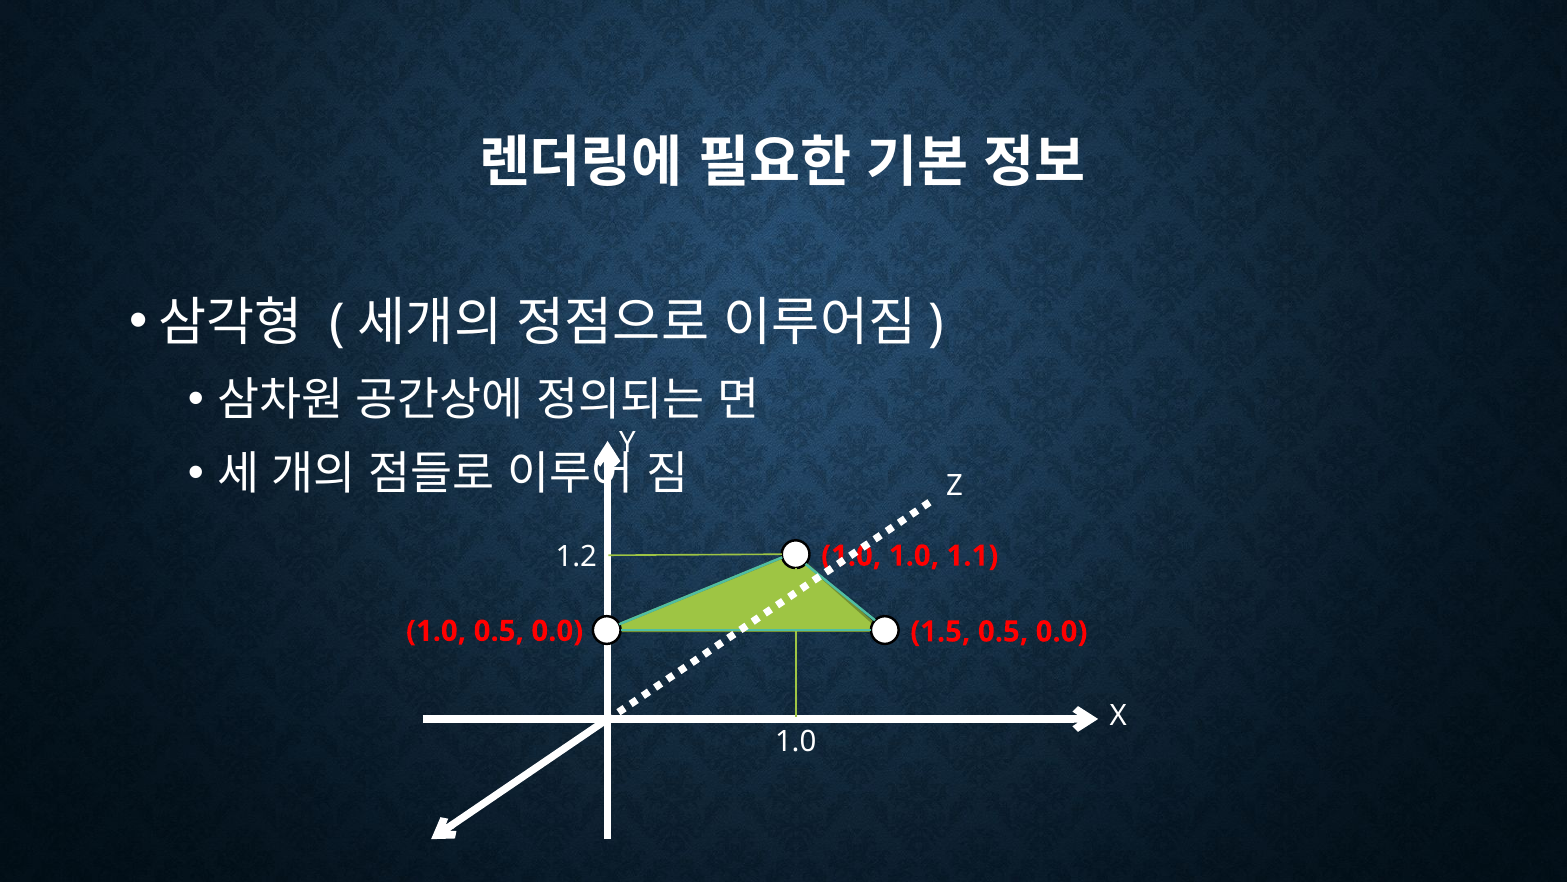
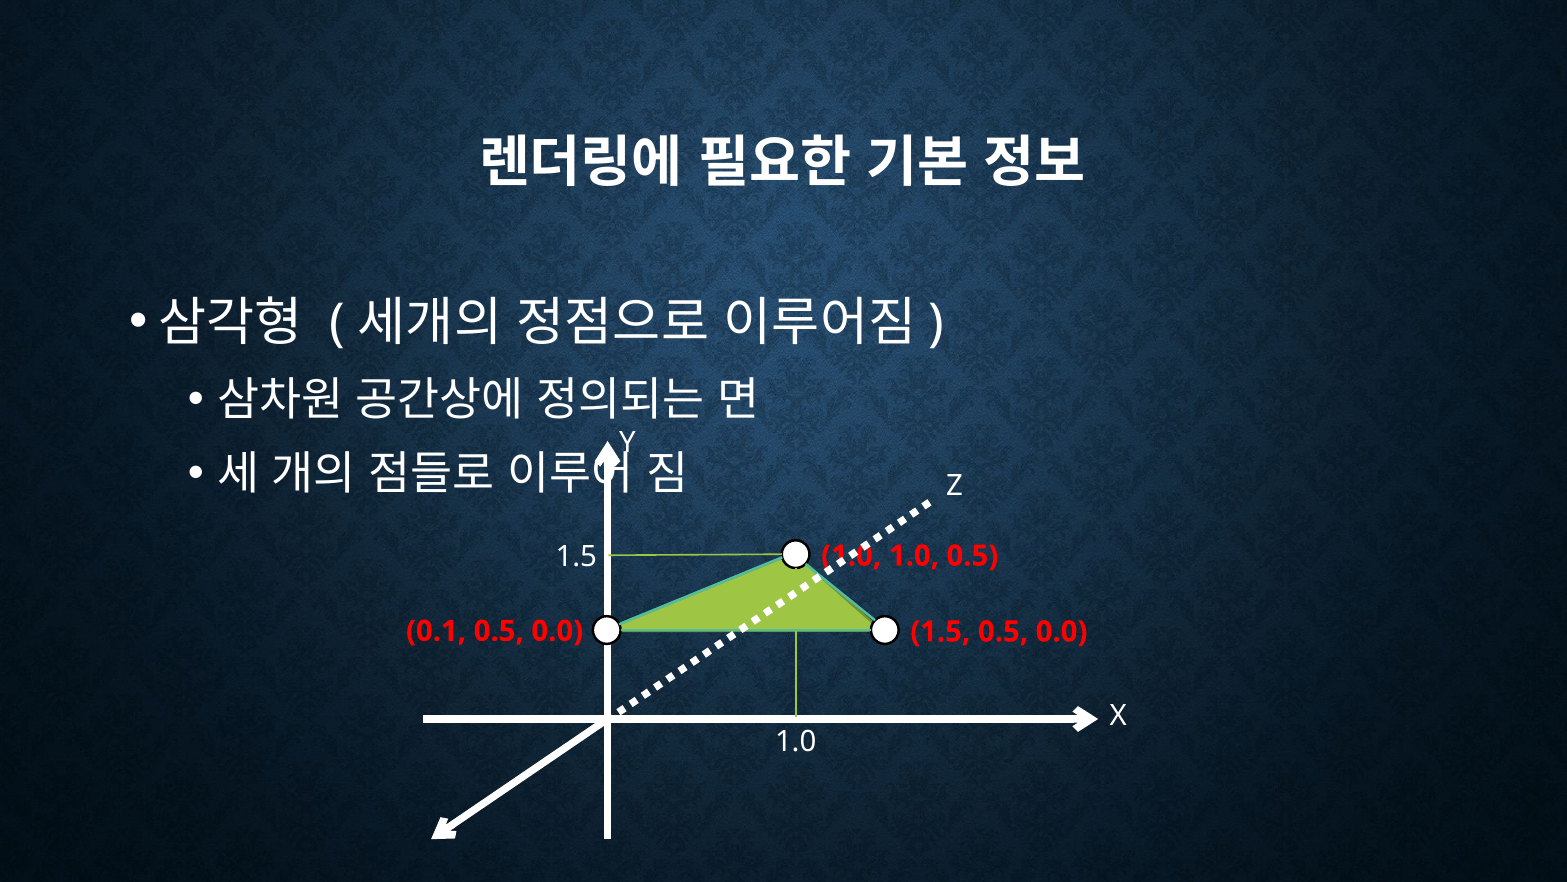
1.2: 1.2 -> 1.5 (576, 557)
1.1: 1.1 -> 0.5 (972, 556)
1.0: 1.0 -> 0.1 (436, 631)
